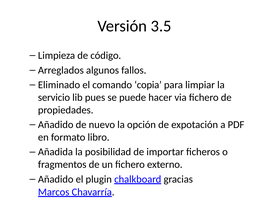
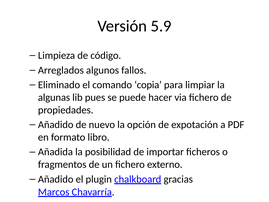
3.5: 3.5 -> 5.9 (161, 26)
servicio: servicio -> algunas (54, 97)
